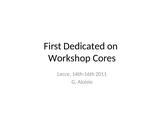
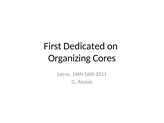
Workshop: Workshop -> Organizing (69, 58)
